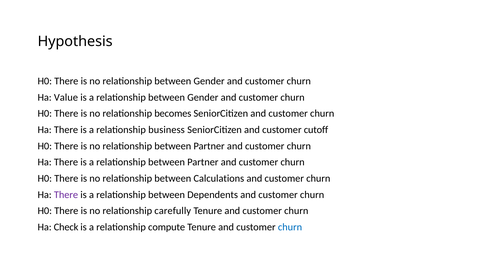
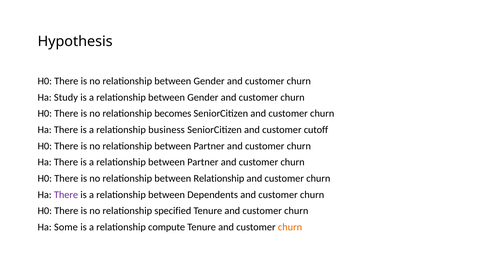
Value: Value -> Study (66, 97)
between Calculations: Calculations -> Relationship (219, 179)
carefully: carefully -> specified (173, 211)
Check: Check -> Some (66, 227)
churn colour: blue -> orange (290, 227)
